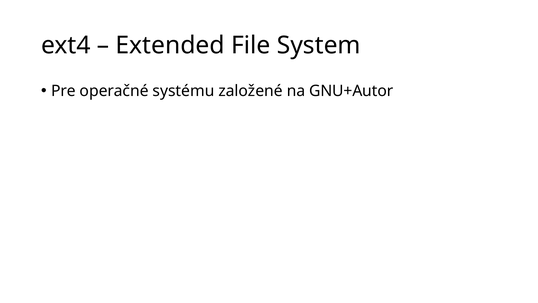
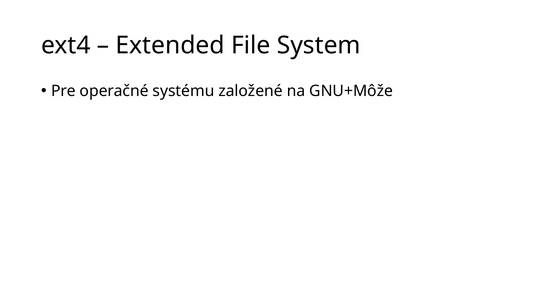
GNU+Autor: GNU+Autor -> GNU+Môže (351, 91)
